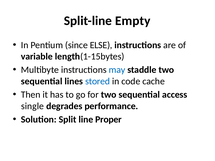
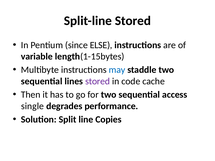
Split-line Empty: Empty -> Stored (133, 21)
stored colour: blue -> purple (98, 81)
Proper: Proper -> Copies (108, 120)
